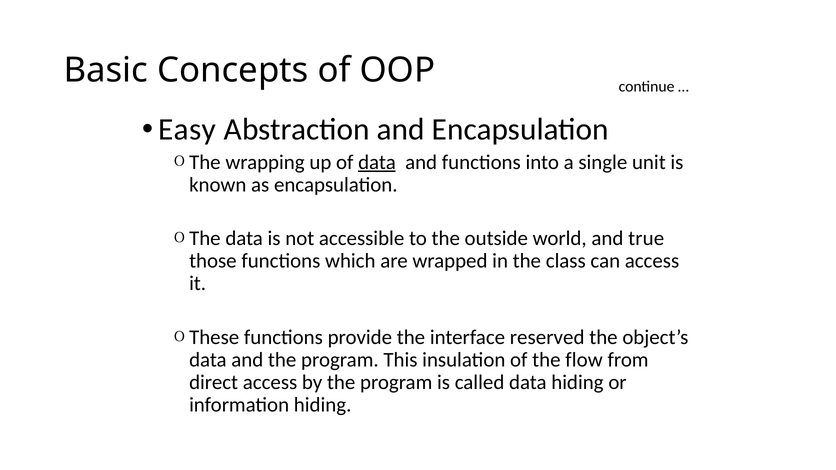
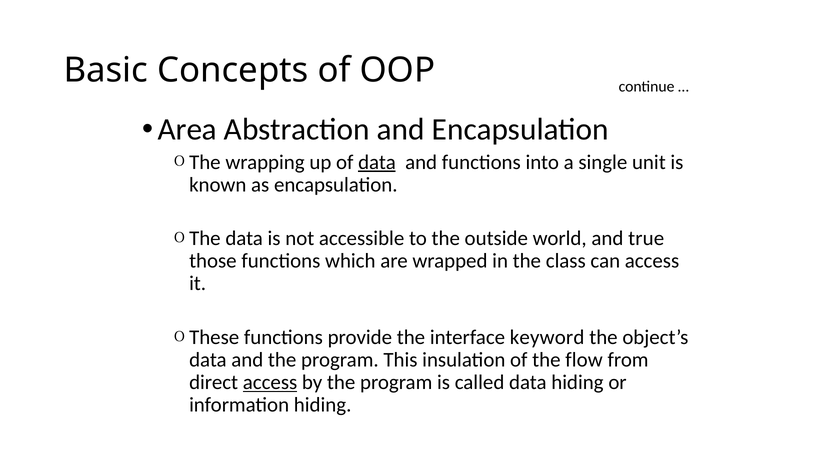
Easy: Easy -> Area (187, 130)
reserved: reserved -> keyword (547, 338)
access underline: none -> present (270, 383)
